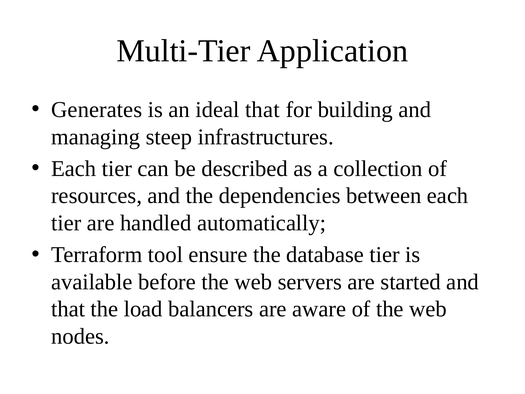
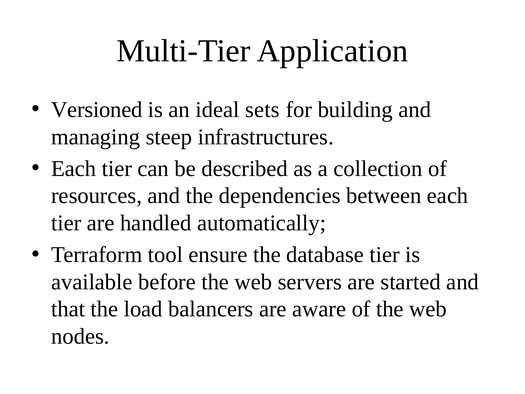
Generates: Generates -> Versioned (97, 110)
ideal that: that -> sets (262, 110)
